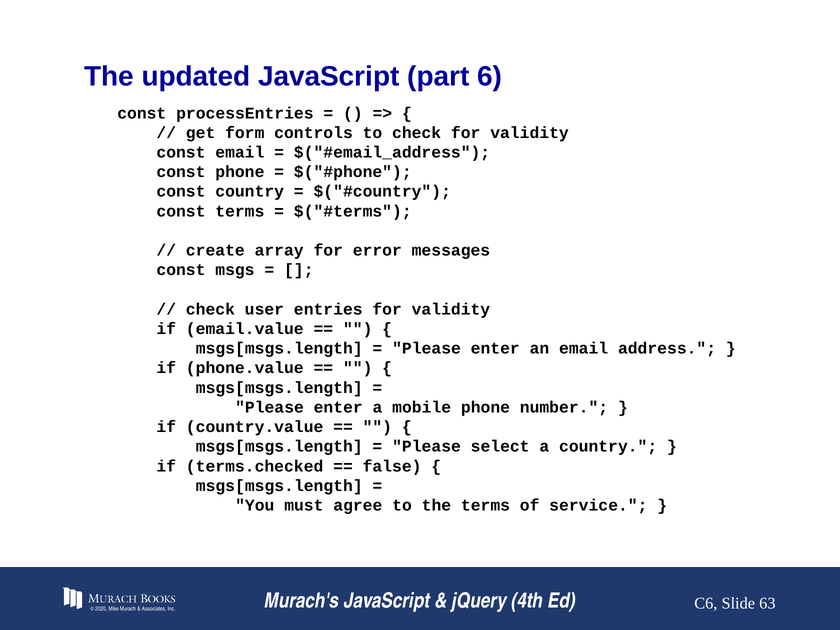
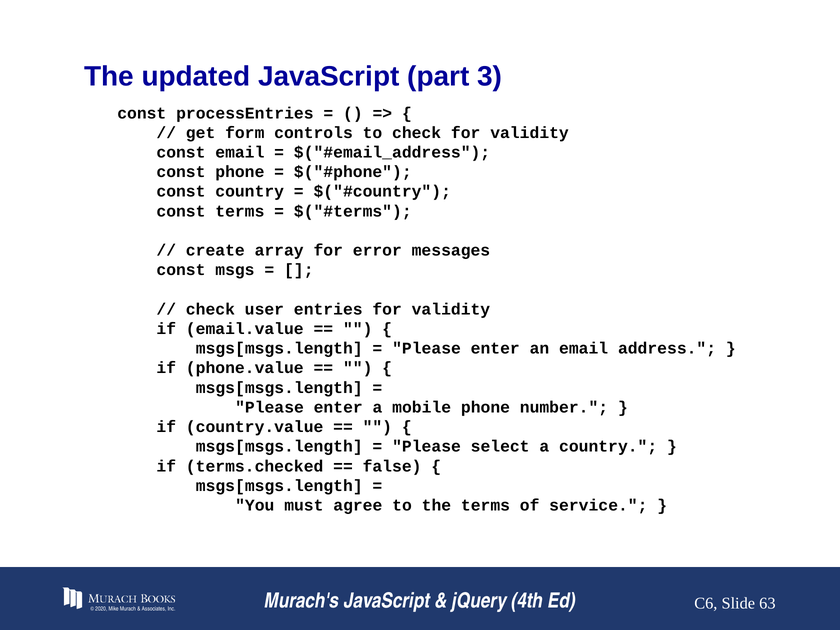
6: 6 -> 3 (490, 76)
